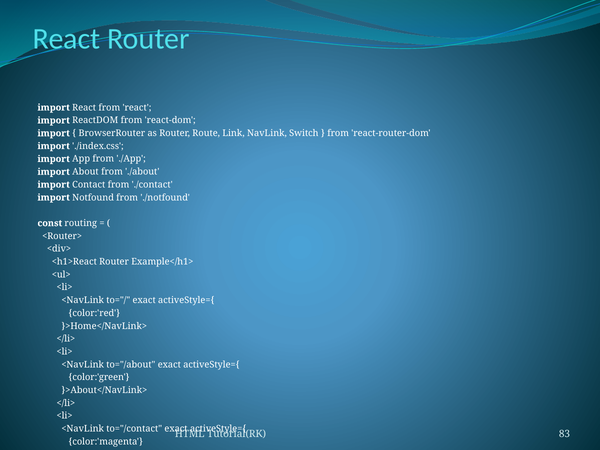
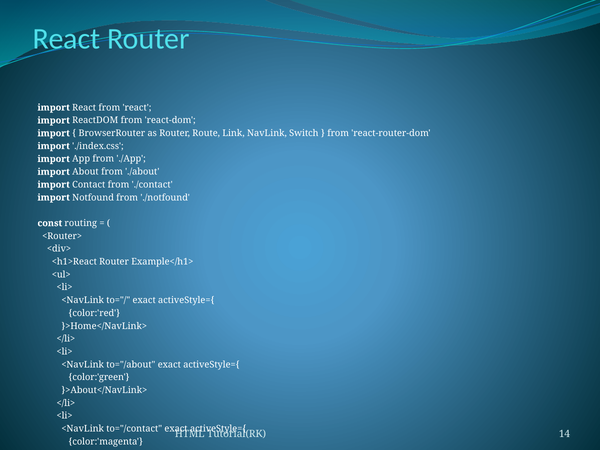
83: 83 -> 14 (564, 434)
